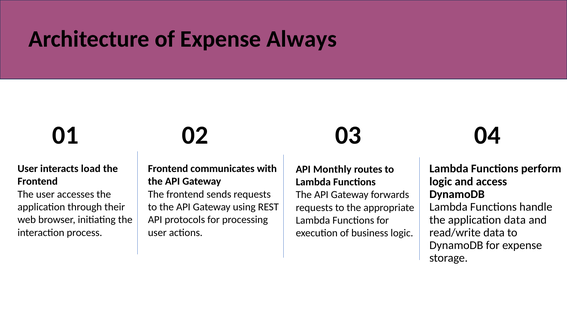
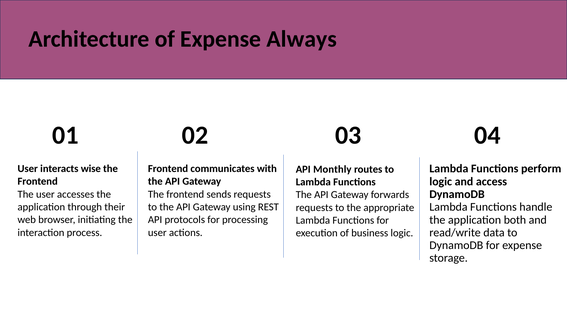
load: load -> wise (91, 169)
application data: data -> both (515, 220)
